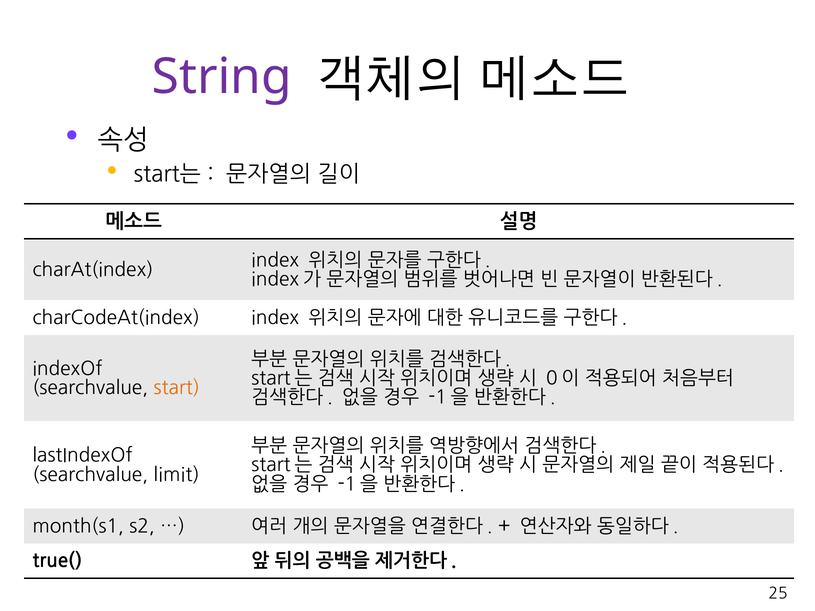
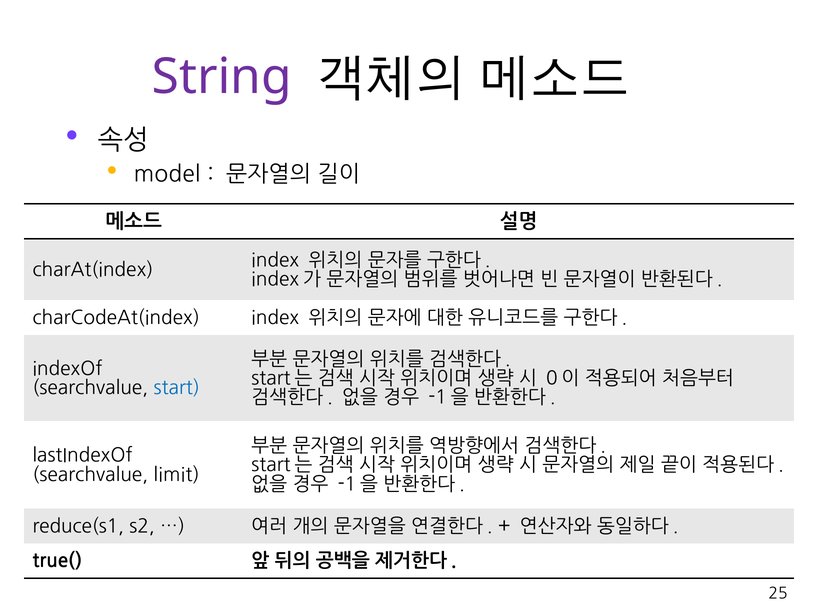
start는: start는 -> model (167, 174)
start colour: orange -> blue (177, 388)
month(s1: month(s1 -> reduce(s1 (78, 527)
